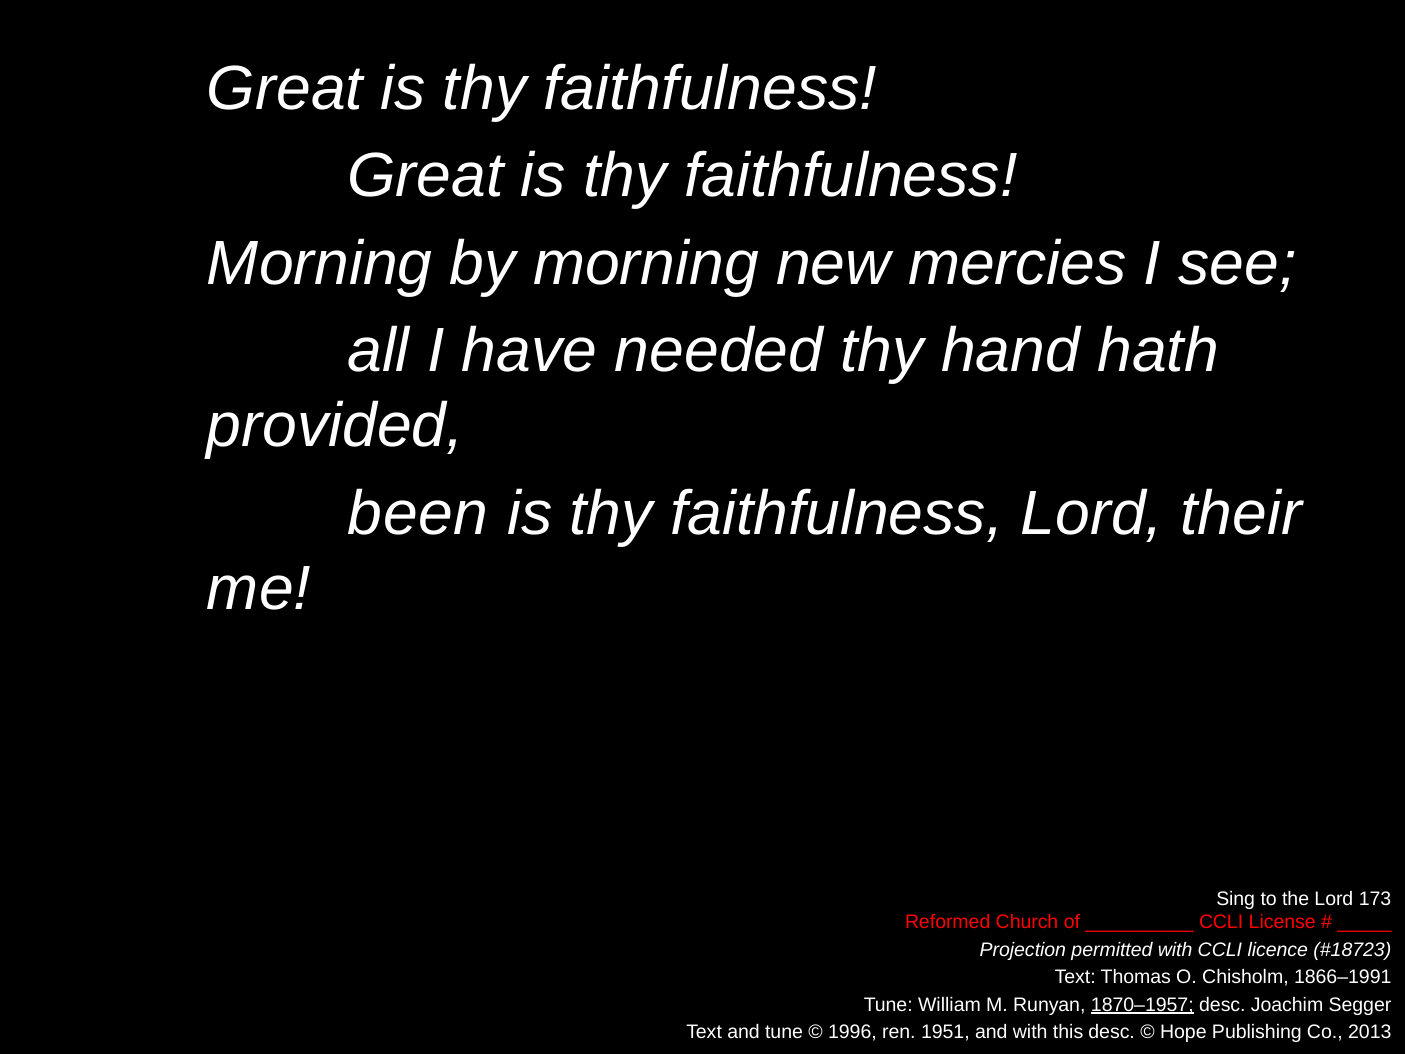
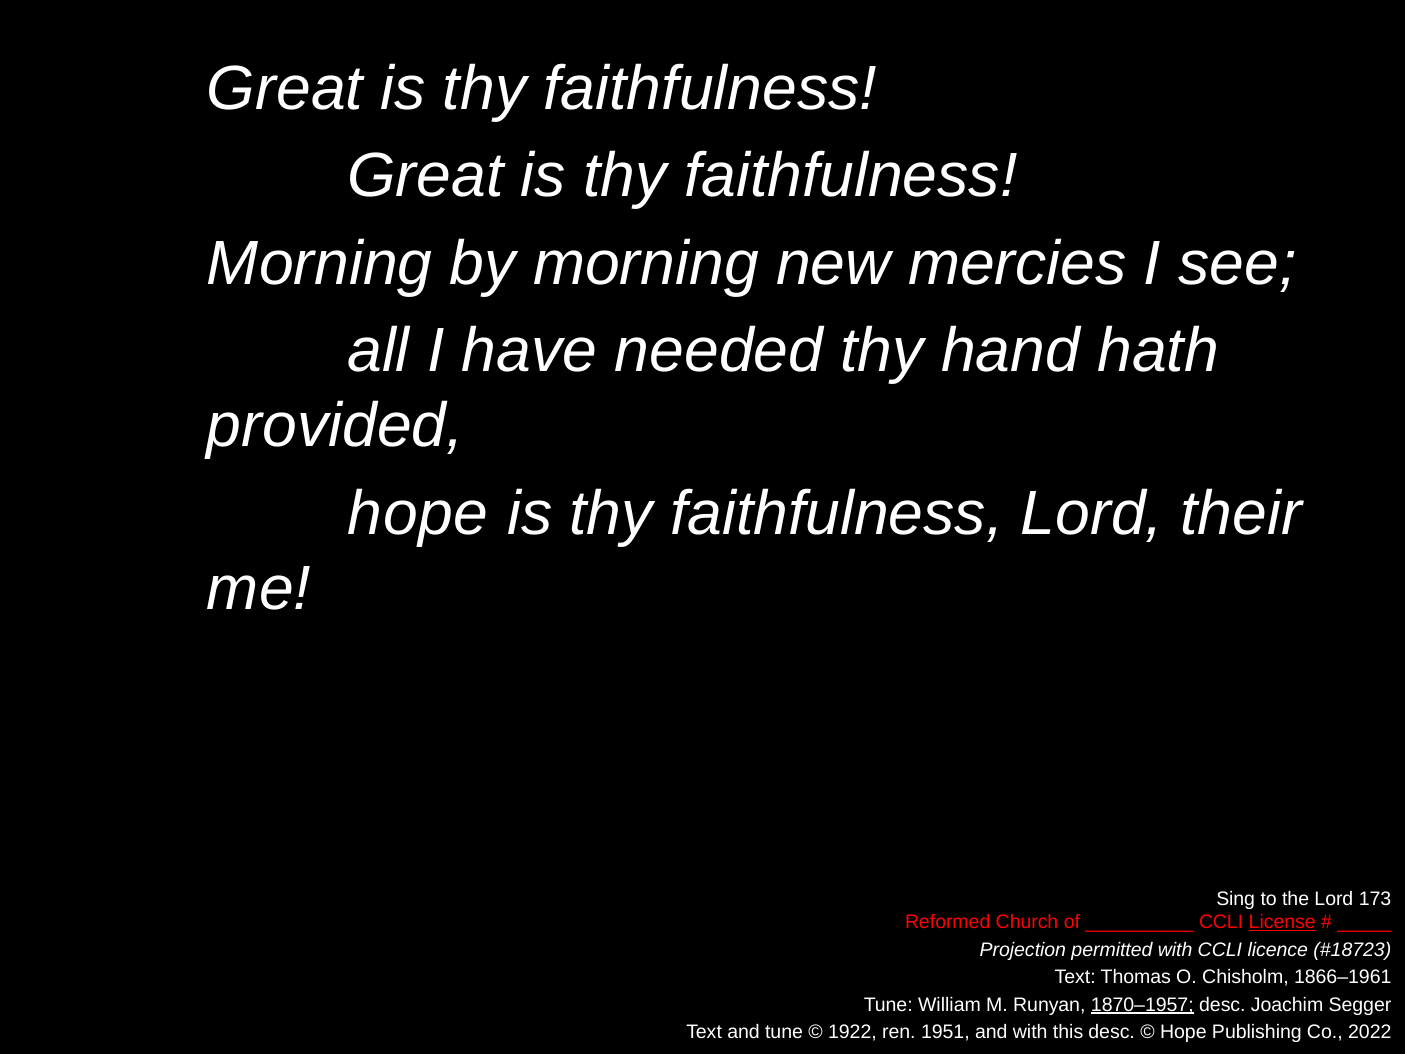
been: been -> hope (418, 514)
License underline: none -> present (1282, 922)
1866–1991: 1866–1991 -> 1866–1961 (1343, 977)
1996: 1996 -> 1922 (852, 1032)
2013: 2013 -> 2022 (1370, 1032)
